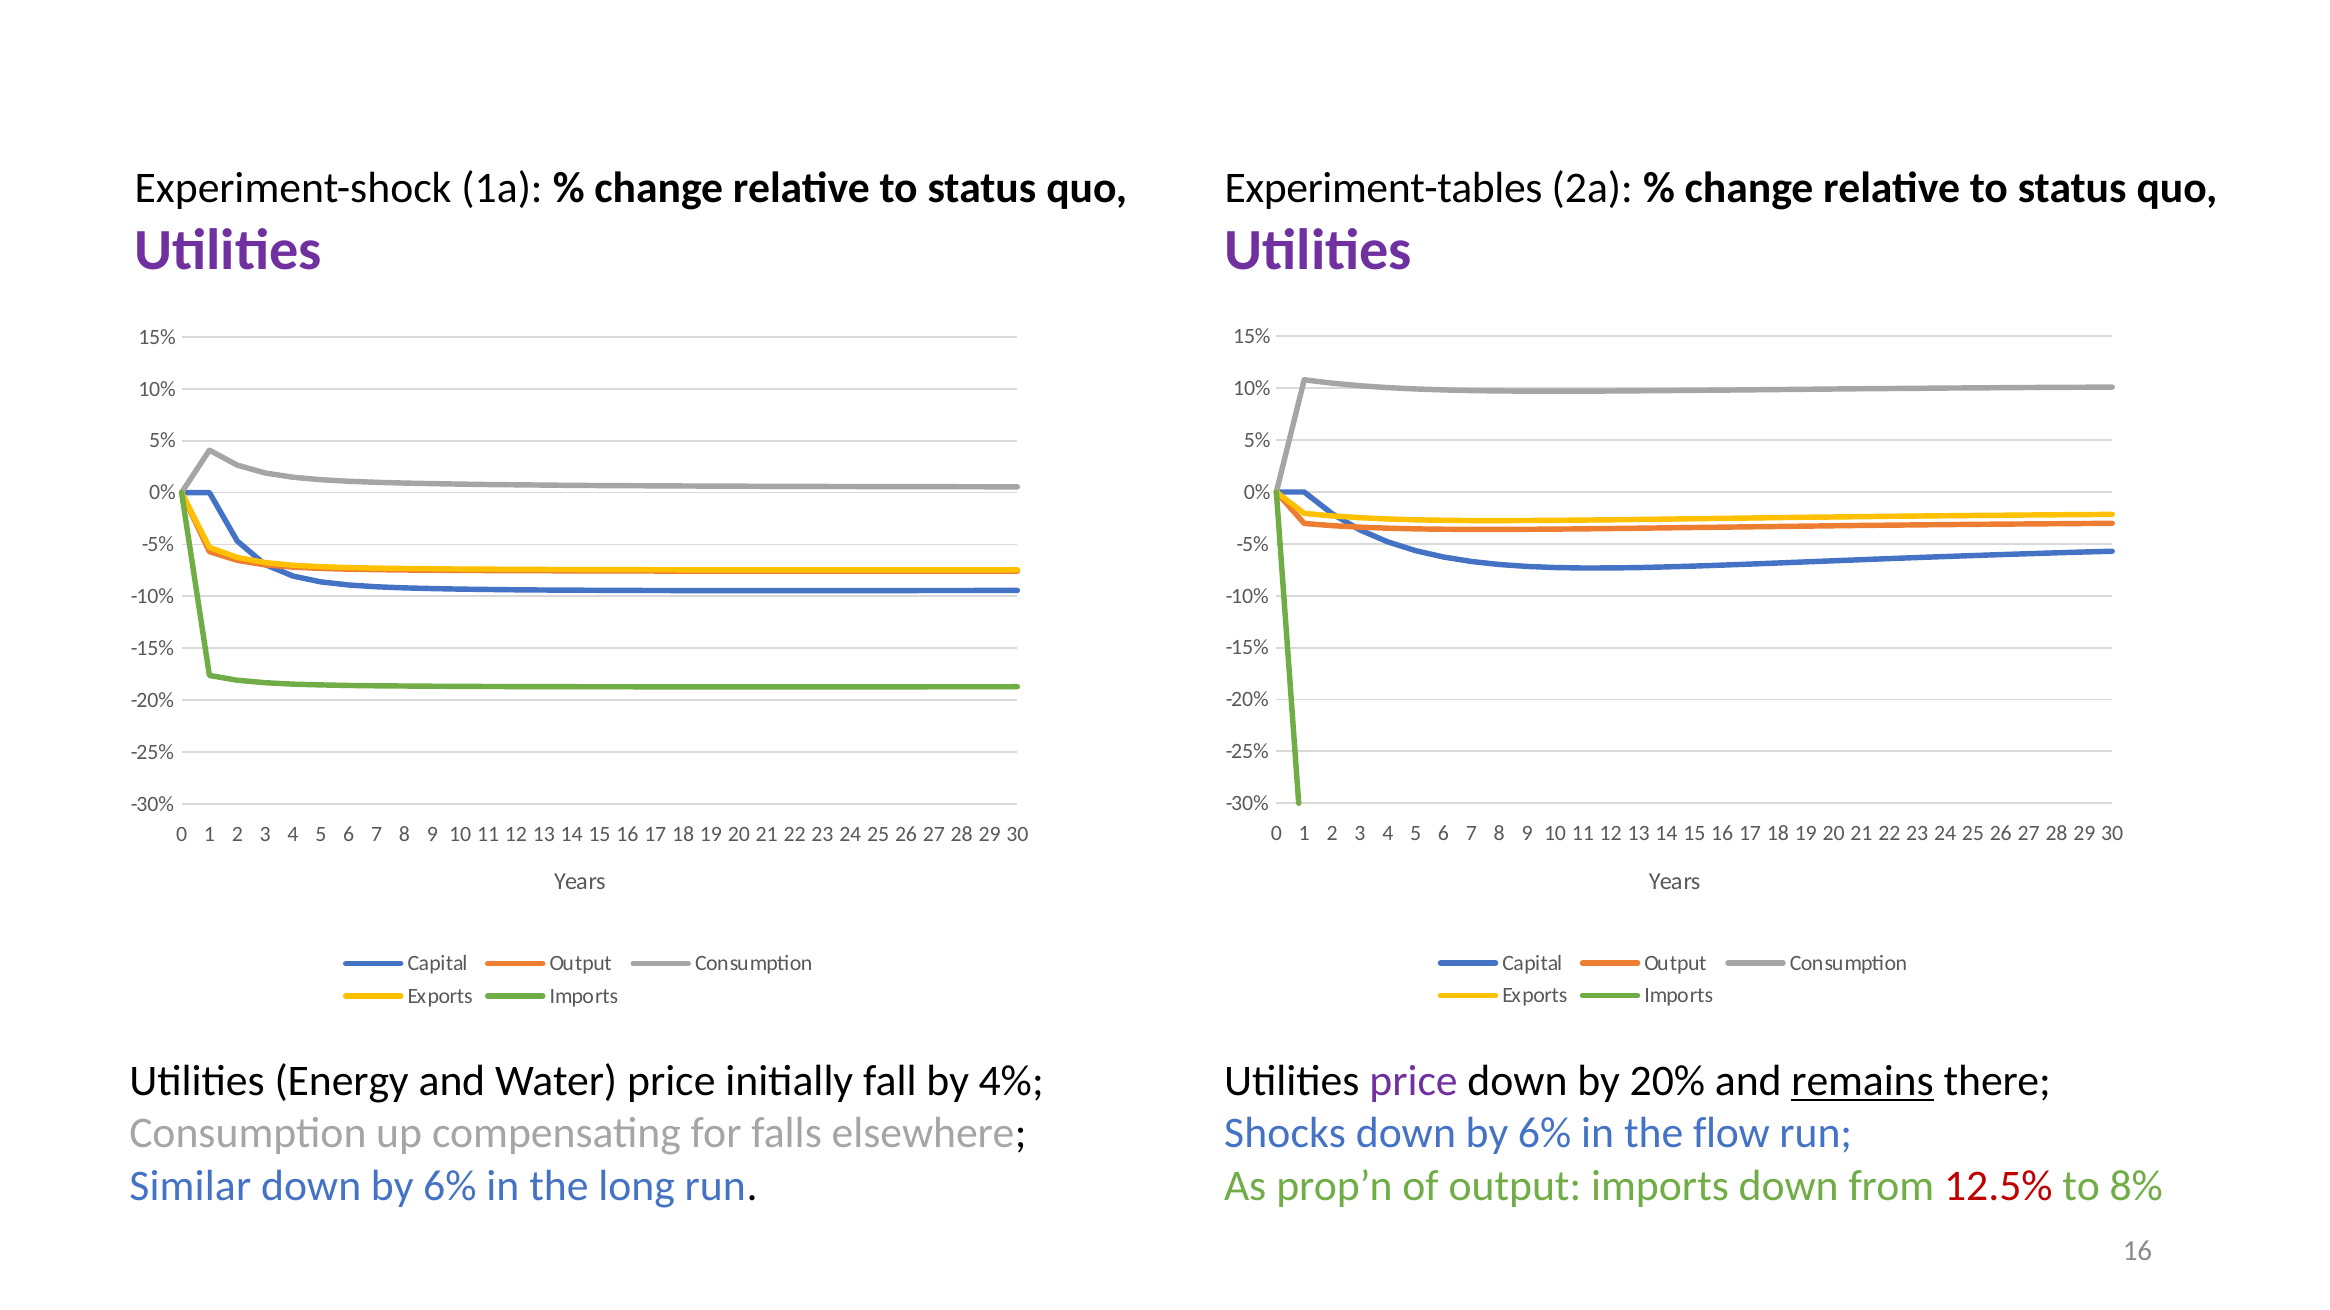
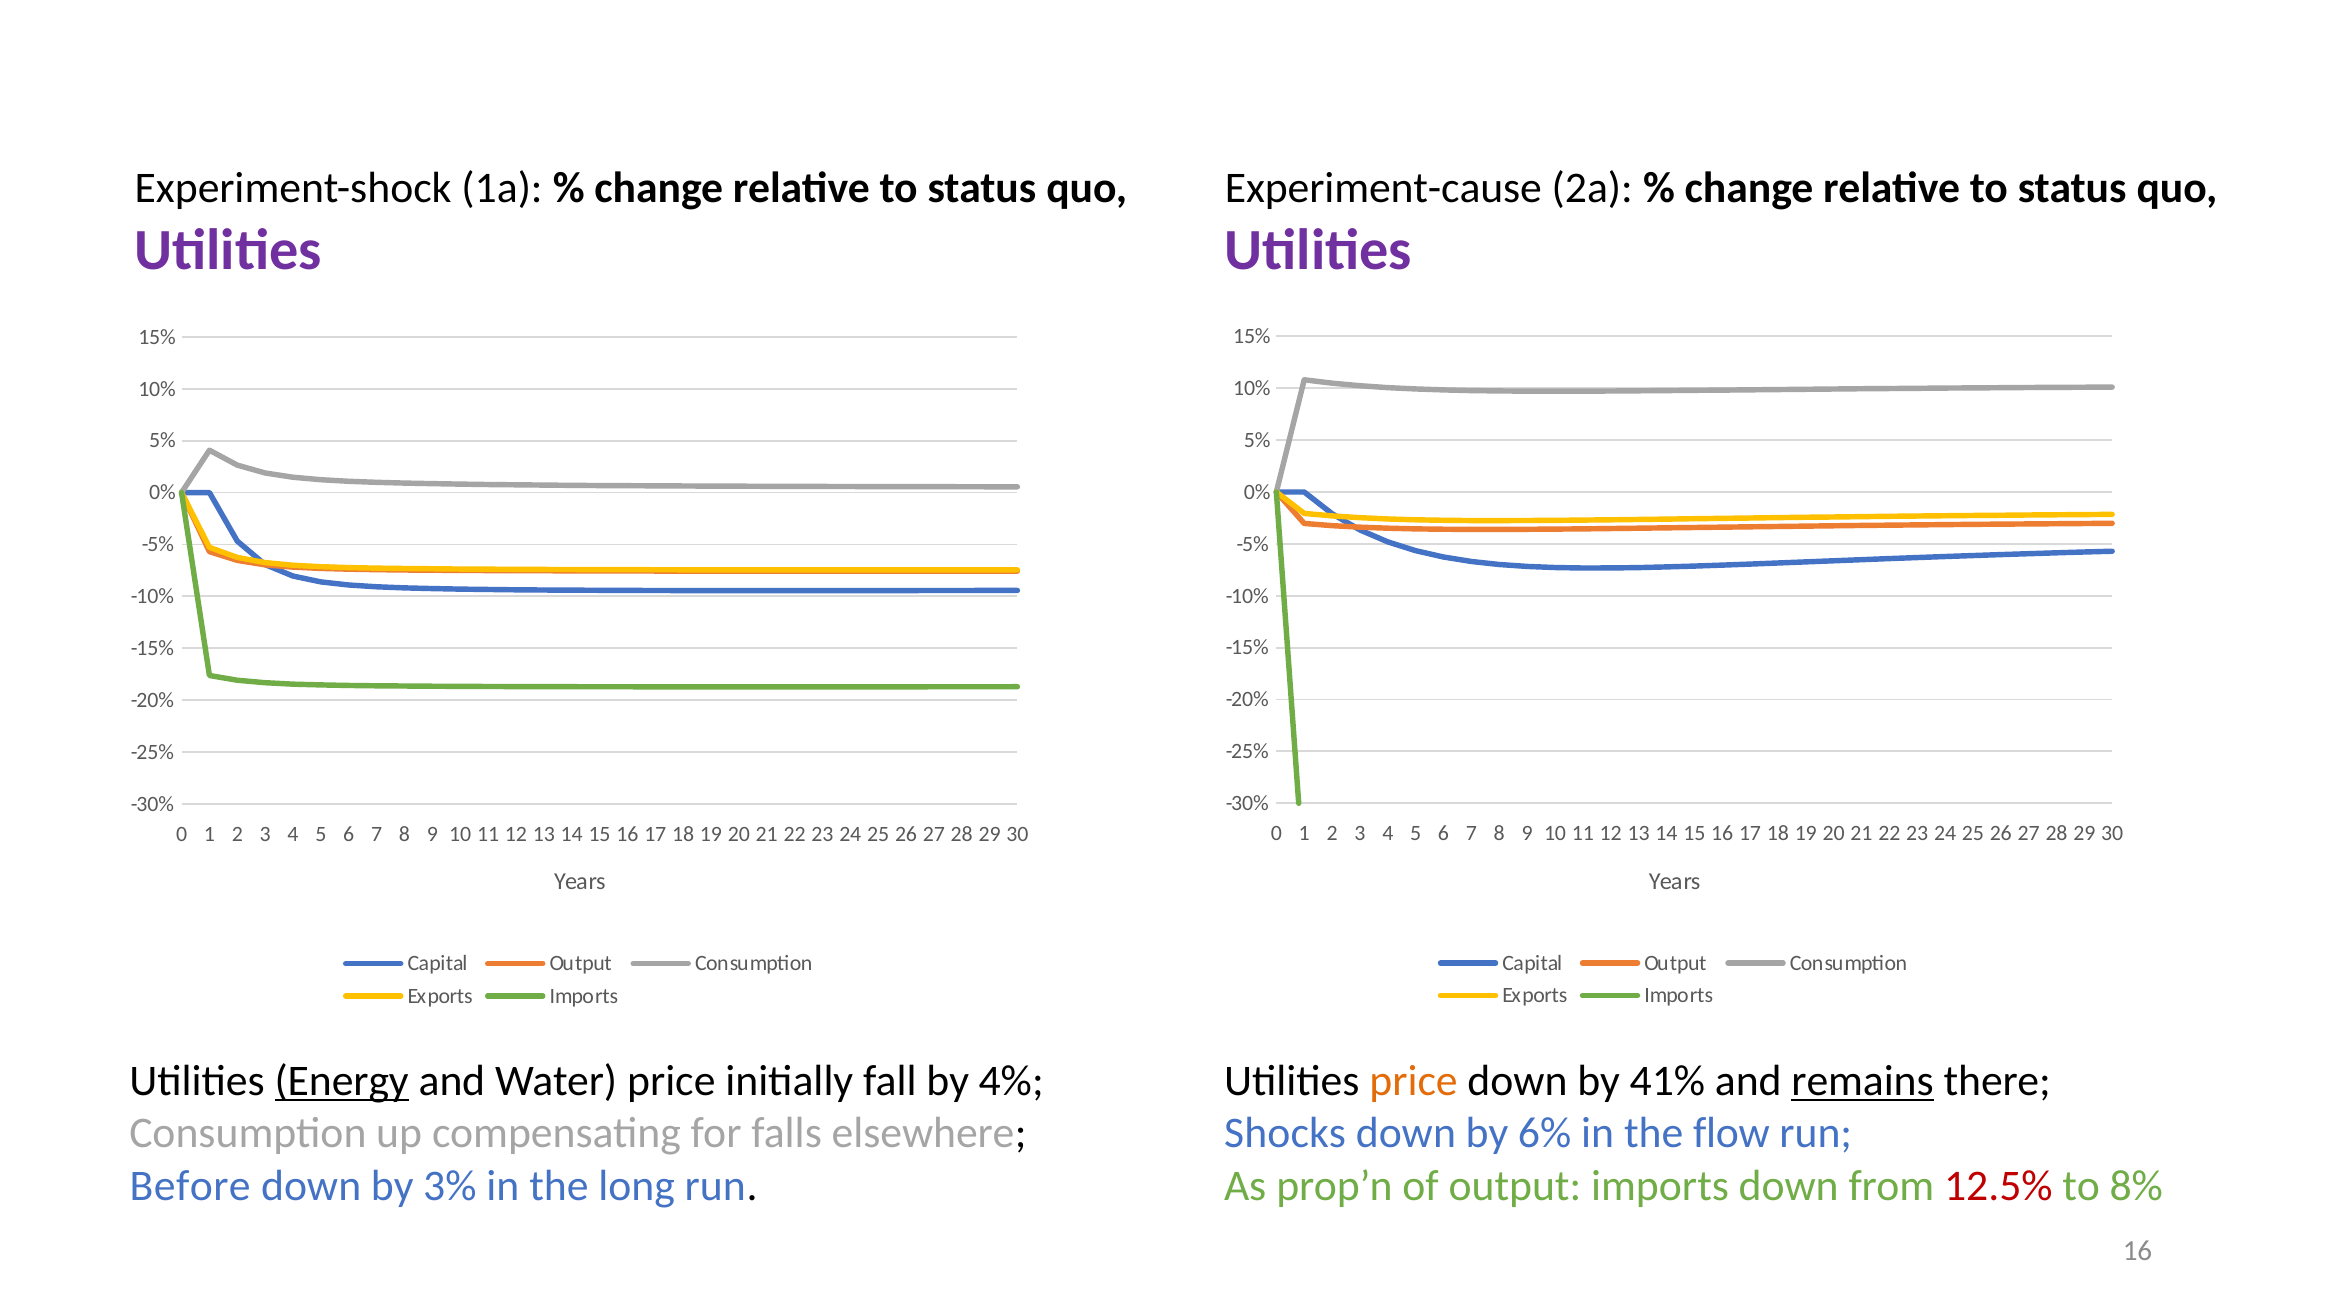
Experiment-tables: Experiment-tables -> Experiment-cause (1383, 189)
Energy underline: none -> present (342, 1082)
price colour: purple -> orange (1414, 1082)
20%: 20% -> 41% (1667, 1082)
Similar: Similar -> Before (190, 1187)
6%: 6% -> 3% (450, 1187)
